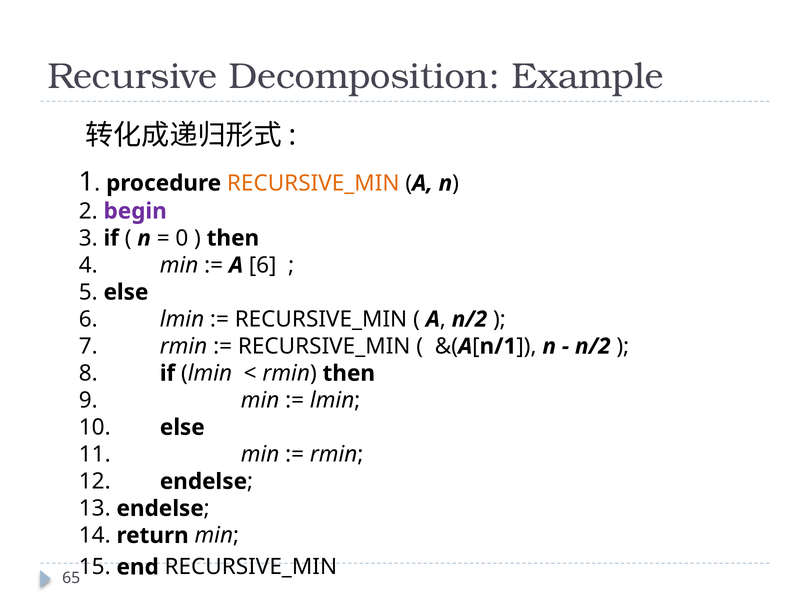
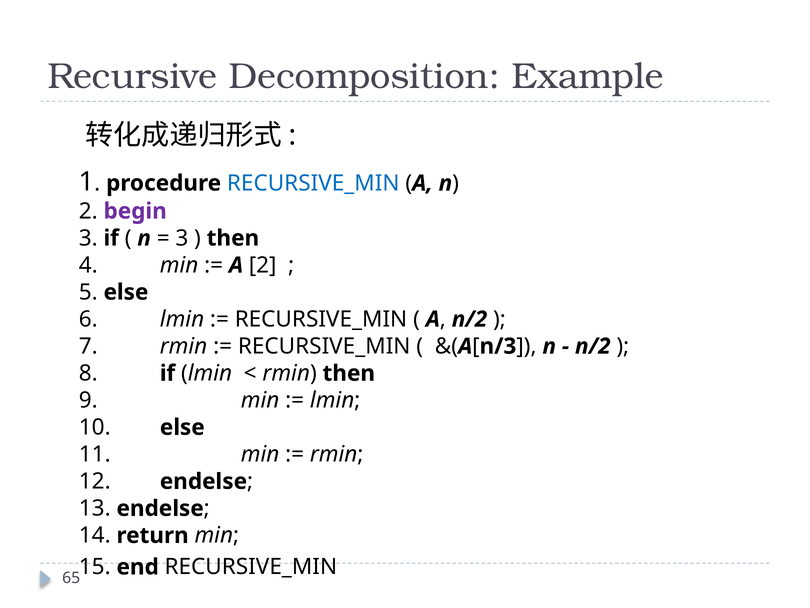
RECURSIVE_MIN colour: orange -> blue (313, 183)
0: 0 -> 3 (182, 238)
A 6: 6 -> 2 (263, 265)
n/1: n/1 -> n/3 (498, 346)
